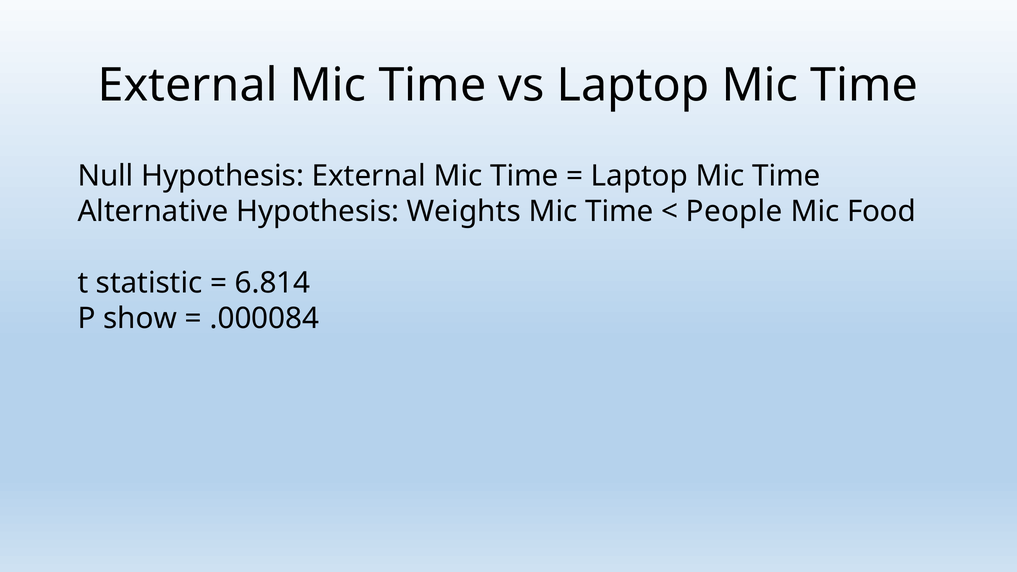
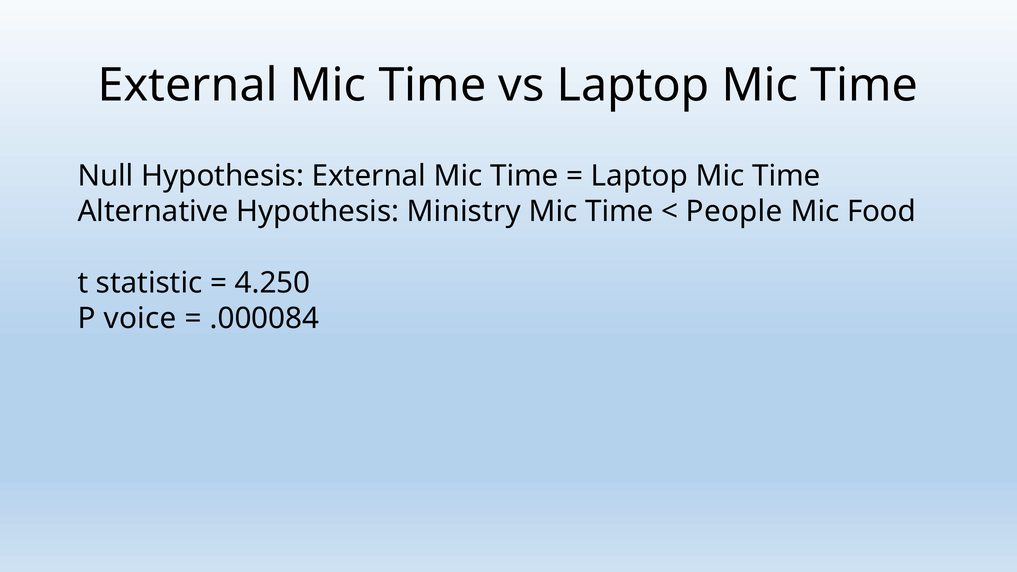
Weights: Weights -> Ministry (464, 212)
6.814: 6.814 -> 4.250 (273, 283)
show: show -> voice (140, 318)
